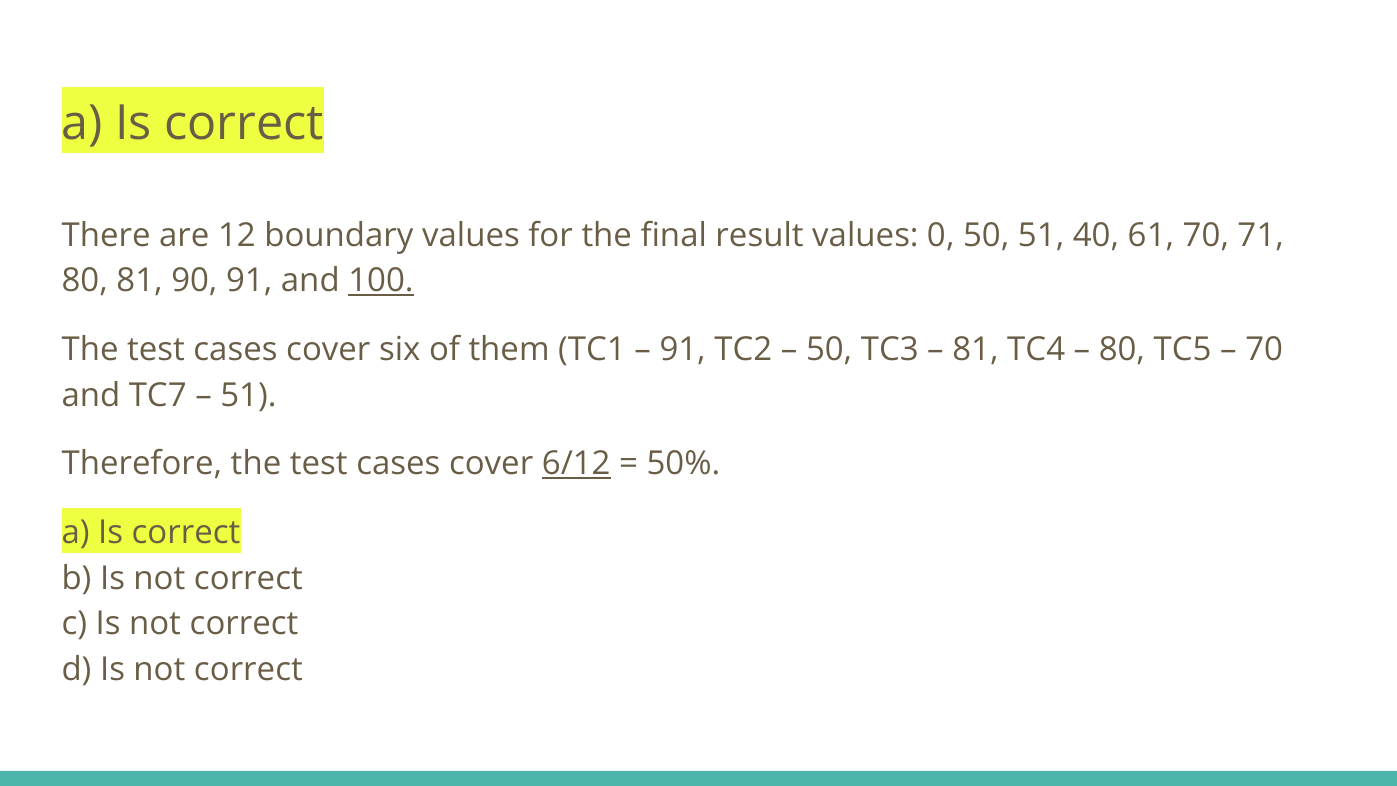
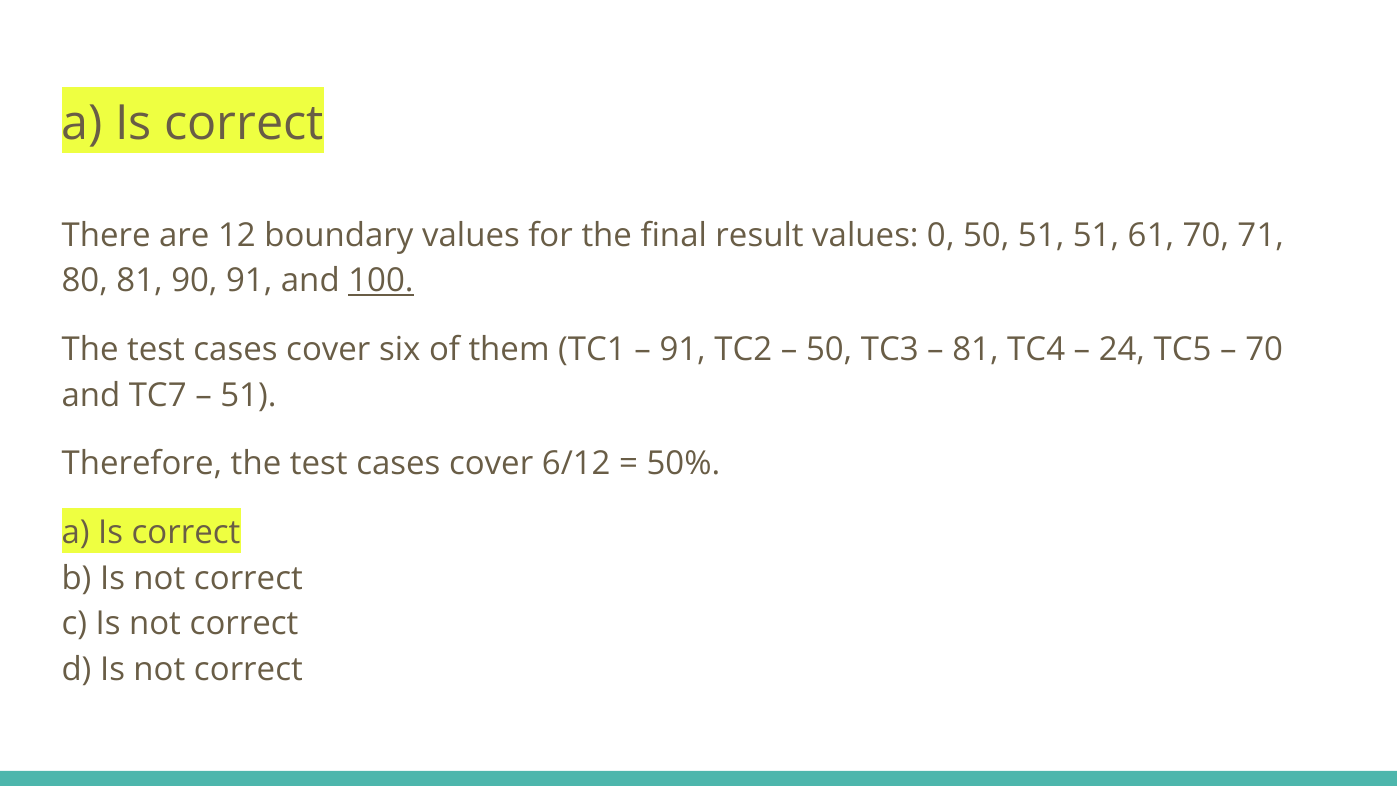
51 40: 40 -> 51 (1096, 235)
80: 80 -> 24 (1122, 350)
6/12 underline: present -> none (576, 464)
